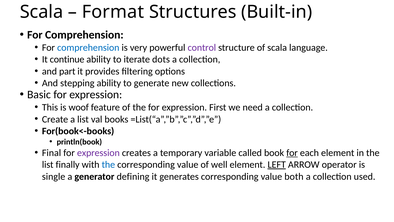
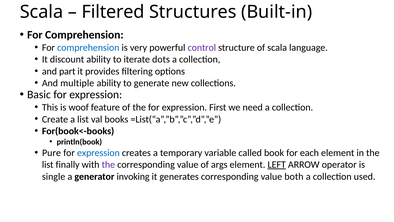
Format: Format -> Filtered (113, 12)
continue: continue -> discount (67, 59)
stepping: stepping -> multiple (77, 83)
Final: Final -> Pure (52, 153)
expression colour: purple -> blue (98, 153)
for underline: present -> none (292, 153)
the colour: blue -> purple (108, 164)
well: well -> args (219, 164)
defining: defining -> invoking (133, 176)
